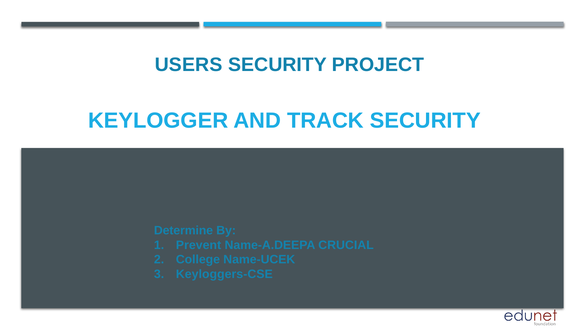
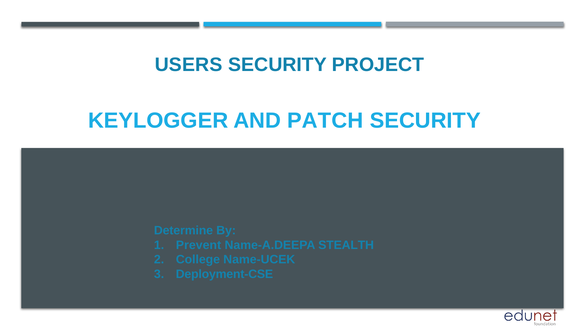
TRACK: TRACK -> PATCH (325, 120)
CRUCIAL: CRUCIAL -> STEALTH (346, 245)
Keyloggers-CSE: Keyloggers-CSE -> Deployment-CSE (224, 274)
